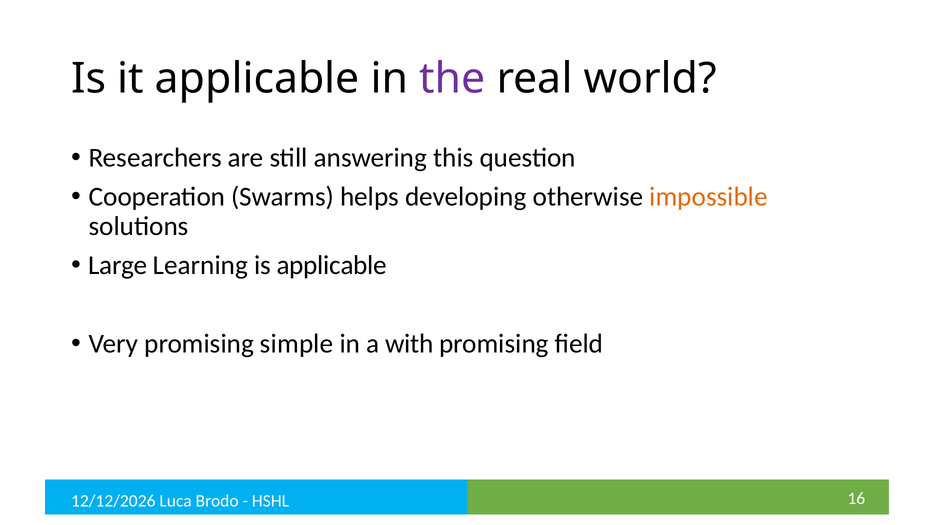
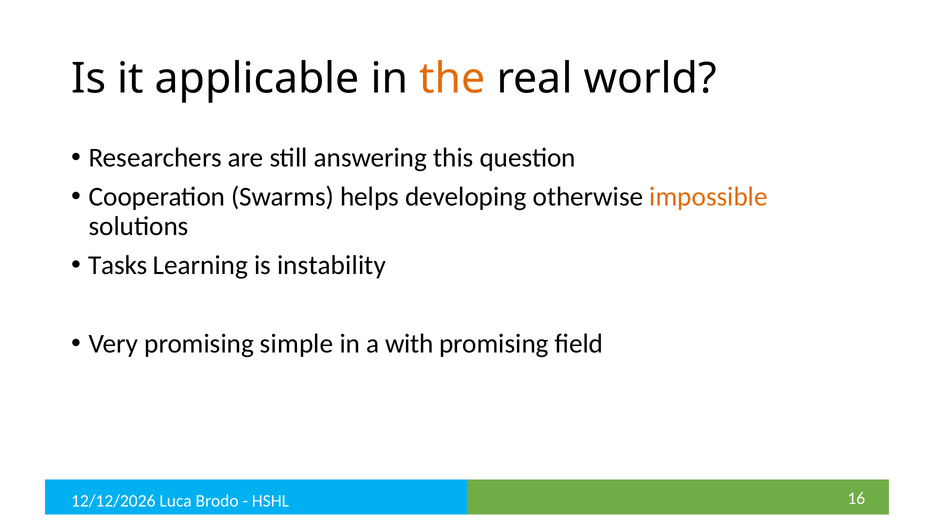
the colour: purple -> orange (452, 78)
Large: Large -> Tasks (118, 266)
is applicable: applicable -> instability (331, 266)
